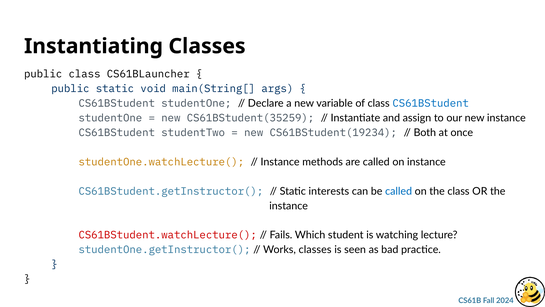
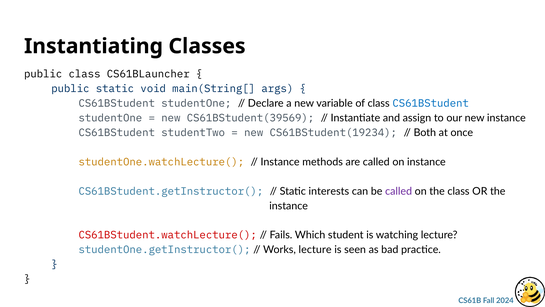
CS61BStudent(35259: CS61BStudent(35259 -> CS61BStudent(39569 (250, 118)
called colour: blue -> purple (399, 191)
Works classes: classes -> lecture (315, 249)
